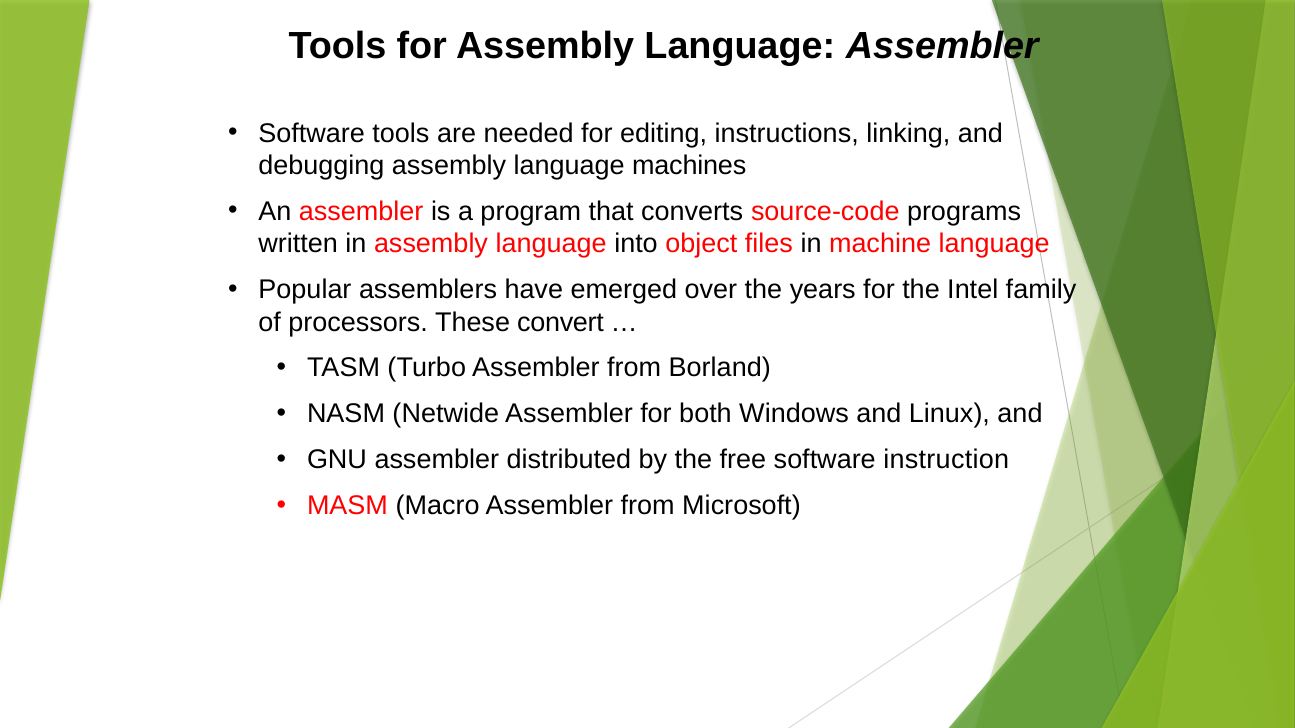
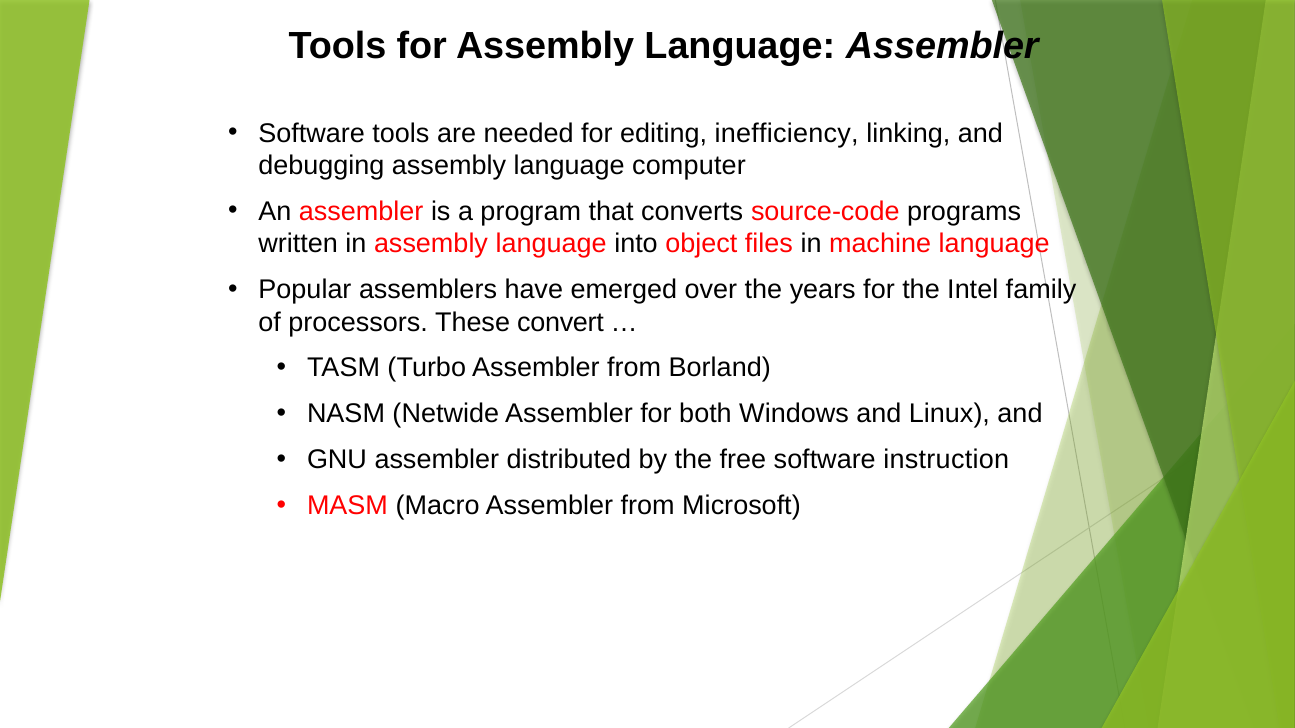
instructions: instructions -> inefficiency (787, 133)
machines: machines -> computer (689, 166)
